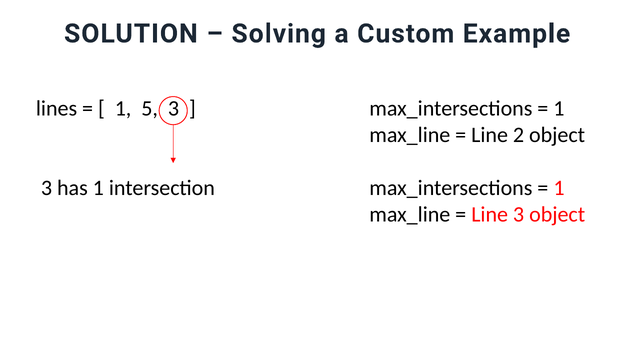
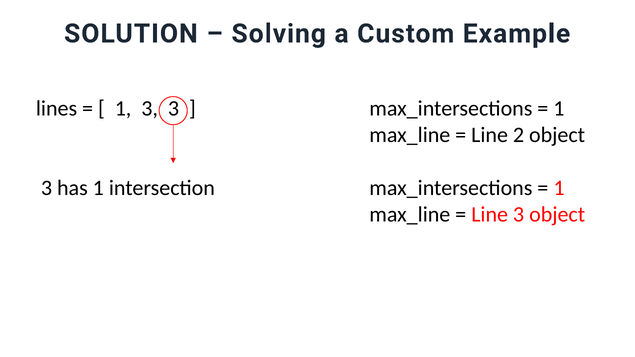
1 5: 5 -> 3 (150, 109)
